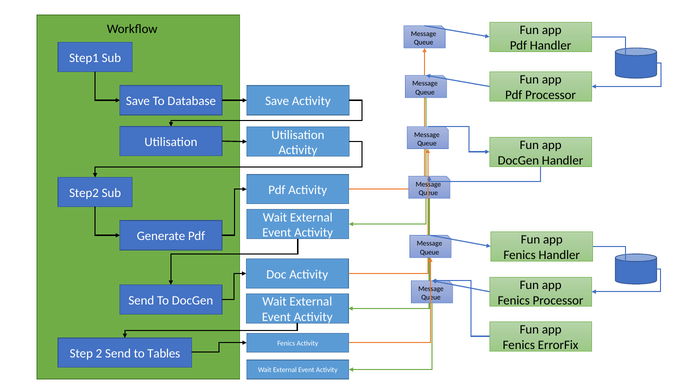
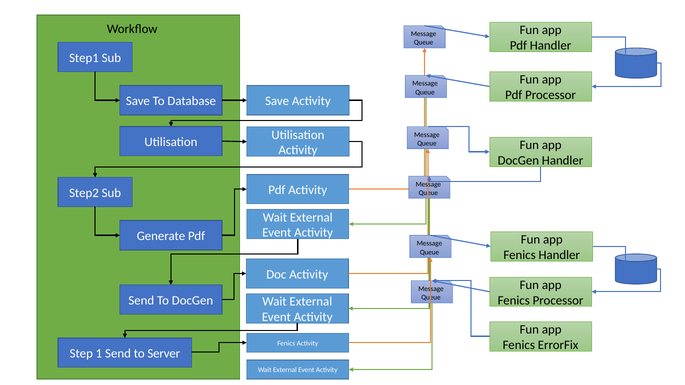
2: 2 -> 1 (99, 354)
Tables: Tables -> Server (164, 354)
